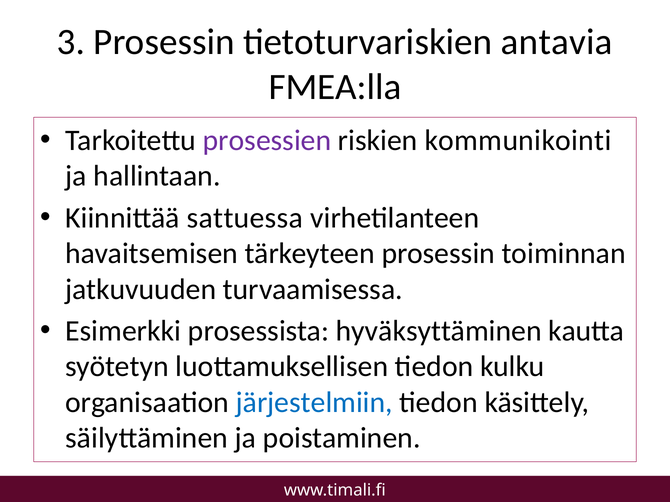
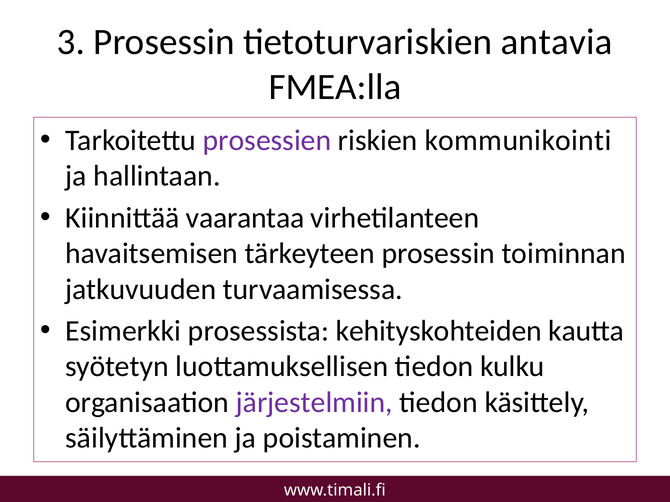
sattuessa: sattuessa -> vaarantaa (245, 218)
hyväksyttäminen: hyväksyttäminen -> kehityskohteiden (439, 331)
järjestelmiin colour: blue -> purple (314, 403)
